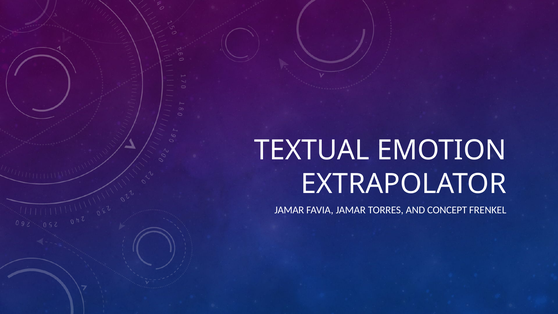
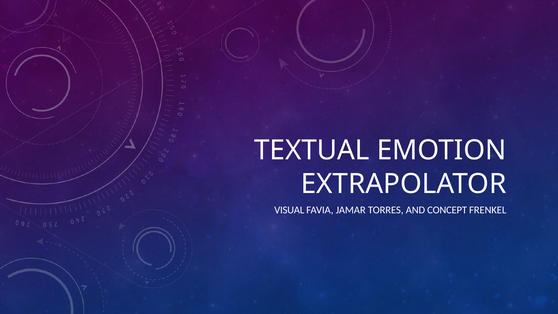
JAMAR: JAMAR -> VISUAL (289, 210)
